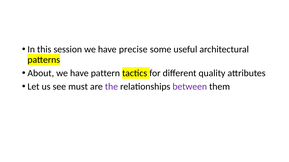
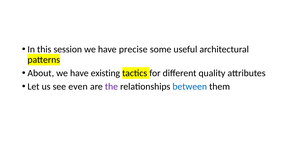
pattern: pattern -> existing (105, 73)
must: must -> even (78, 87)
between colour: purple -> blue (190, 87)
